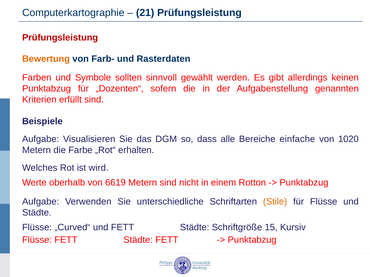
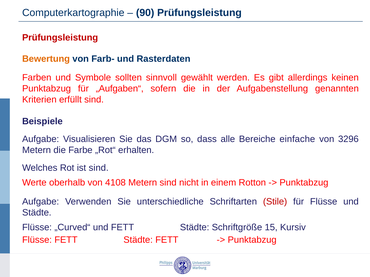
21: 21 -> 90 (145, 13)
„Dozenten“: „Dozenten“ -> „Aufgaben“ (120, 89)
1020: 1020 -> 3296 (348, 139)
ist wird: wird -> sind (99, 168)
6619: 6619 -> 4108 (115, 183)
Stile colour: orange -> red (275, 202)
